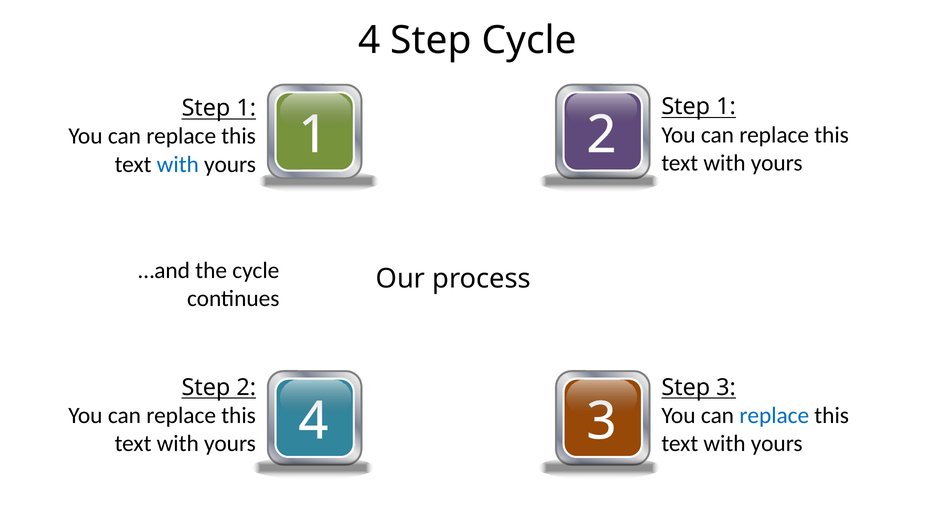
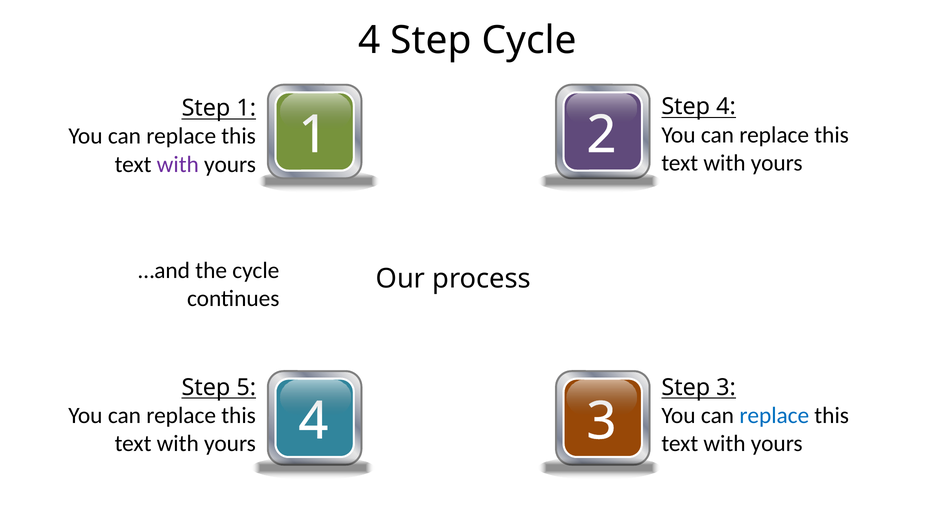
1: 1 -> 4 (726, 107)
with colour: blue -> purple (178, 164)
Step 2: 2 -> 5 (246, 387)
